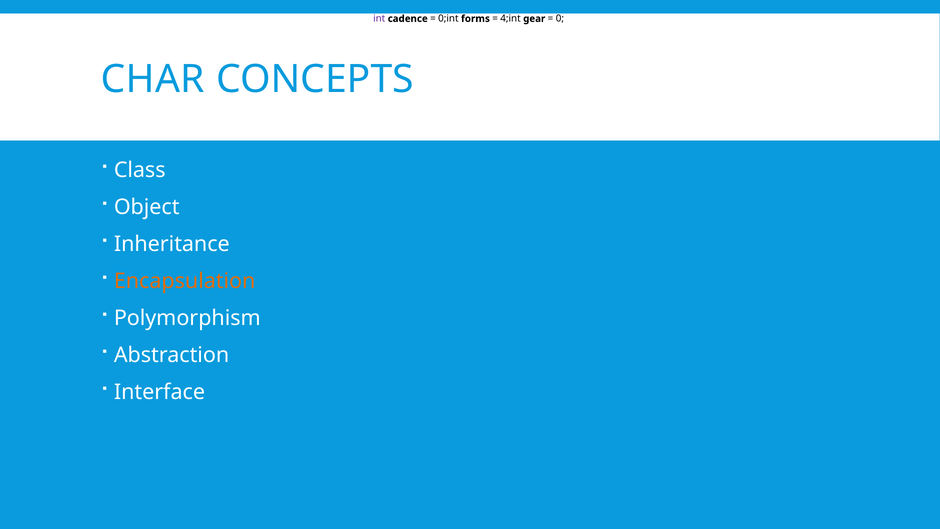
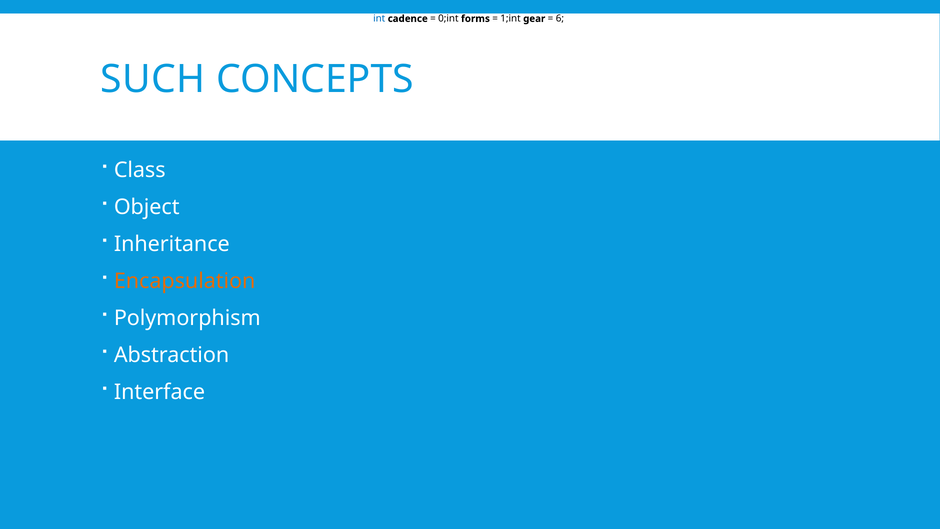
int colour: purple -> blue (379, 19)
4;int: 4;int -> 1;int (511, 19)
0: 0 -> 6 (560, 19)
CHAR: CHAR -> SUCH (153, 79)
